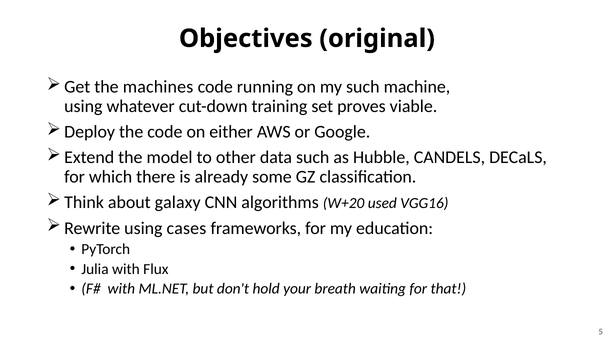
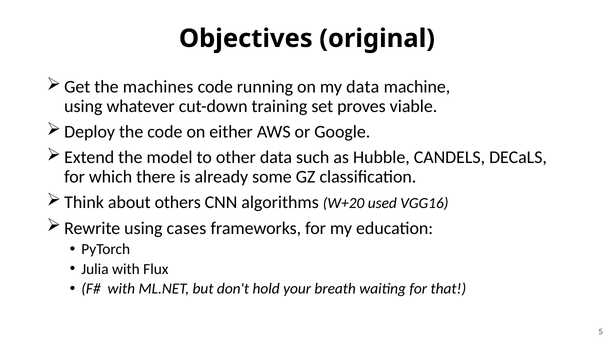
my such: such -> data (363, 87)
galaxy: galaxy -> others (178, 203)
